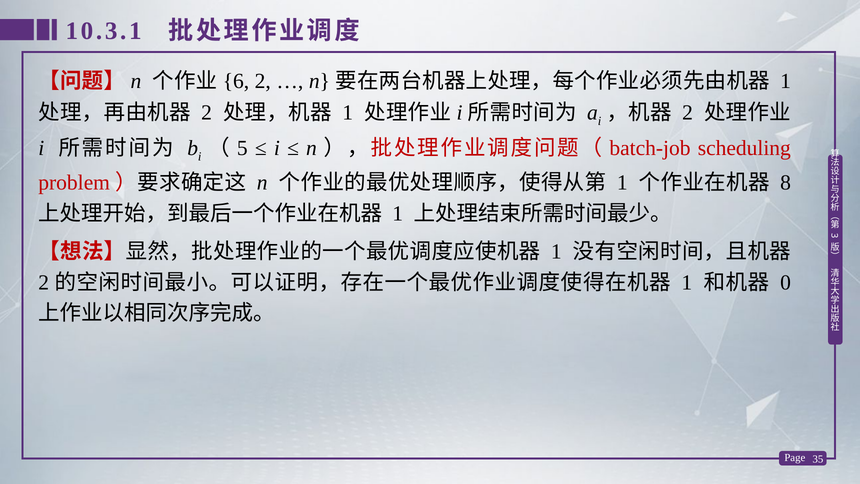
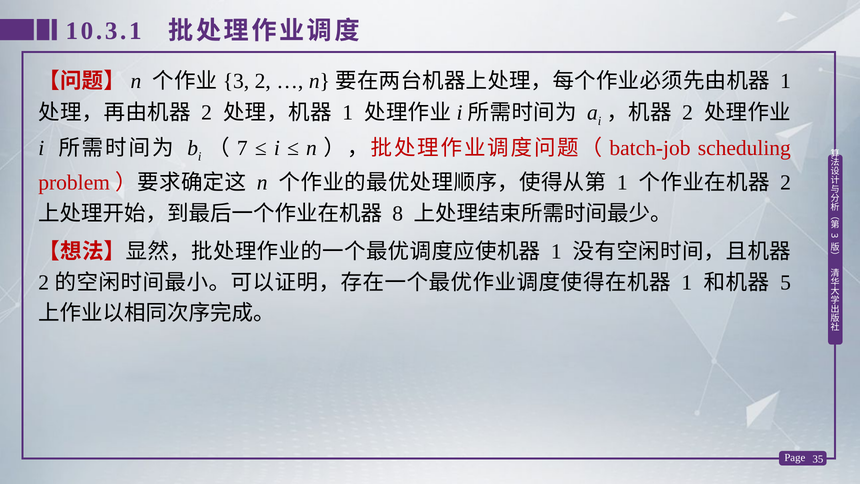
6: 6 -> 3 (236, 81)
5: 5 -> 7 (242, 148)
8: 8 -> 2 (786, 182)
1: 1 -> 8 (398, 213)
0: 0 -> 5 (786, 282)
